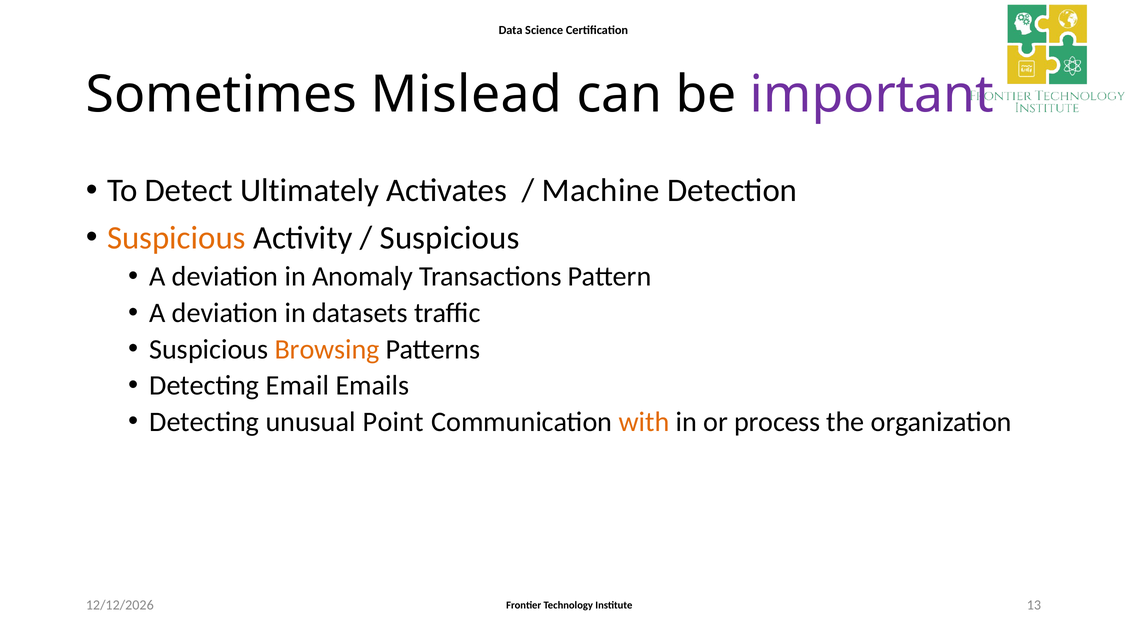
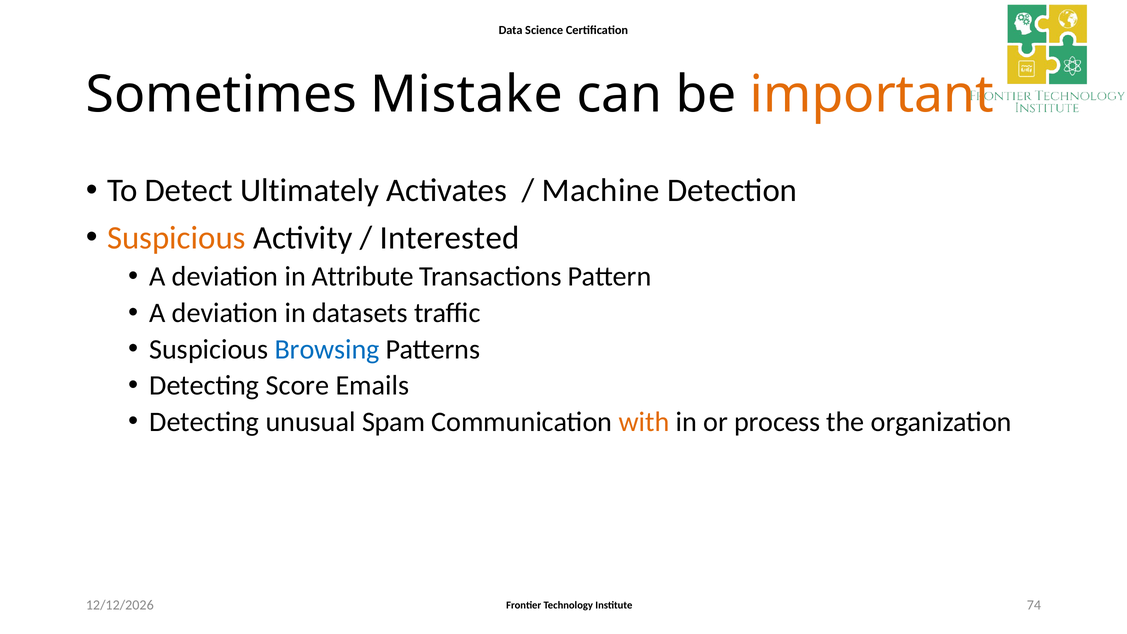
Mislead: Mislead -> Mistake (467, 95)
important colour: purple -> orange (872, 95)
Suspicious: Suspicious -> Interested (450, 238)
Anomaly: Anomaly -> Attribute (363, 277)
Browsing colour: orange -> blue (327, 349)
Email: Email -> Score (298, 385)
Point: Point -> Spam (394, 422)
13: 13 -> 74 (1034, 605)
